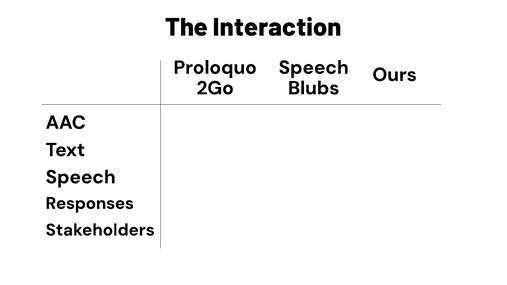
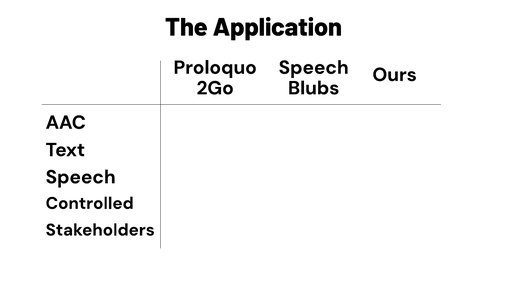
Interaction: Interaction -> Application (277, 27)
Responses: Responses -> Controlled (90, 203)
